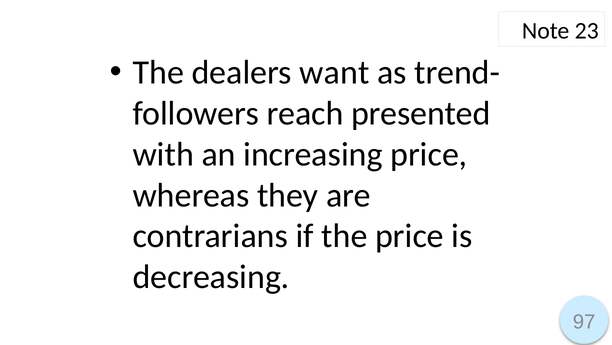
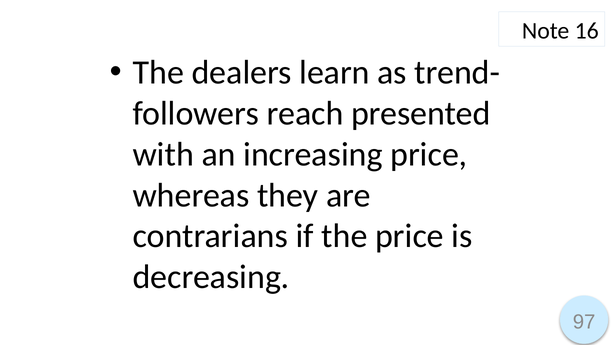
23: 23 -> 16 (587, 31)
want: want -> learn (335, 72)
